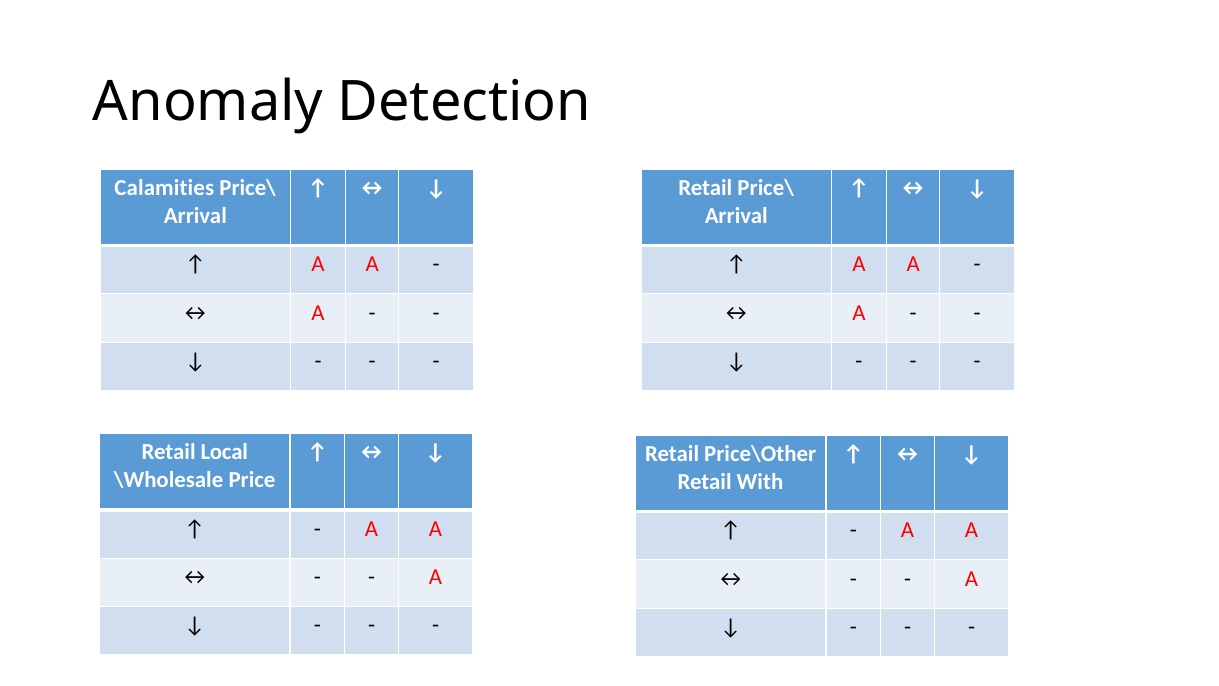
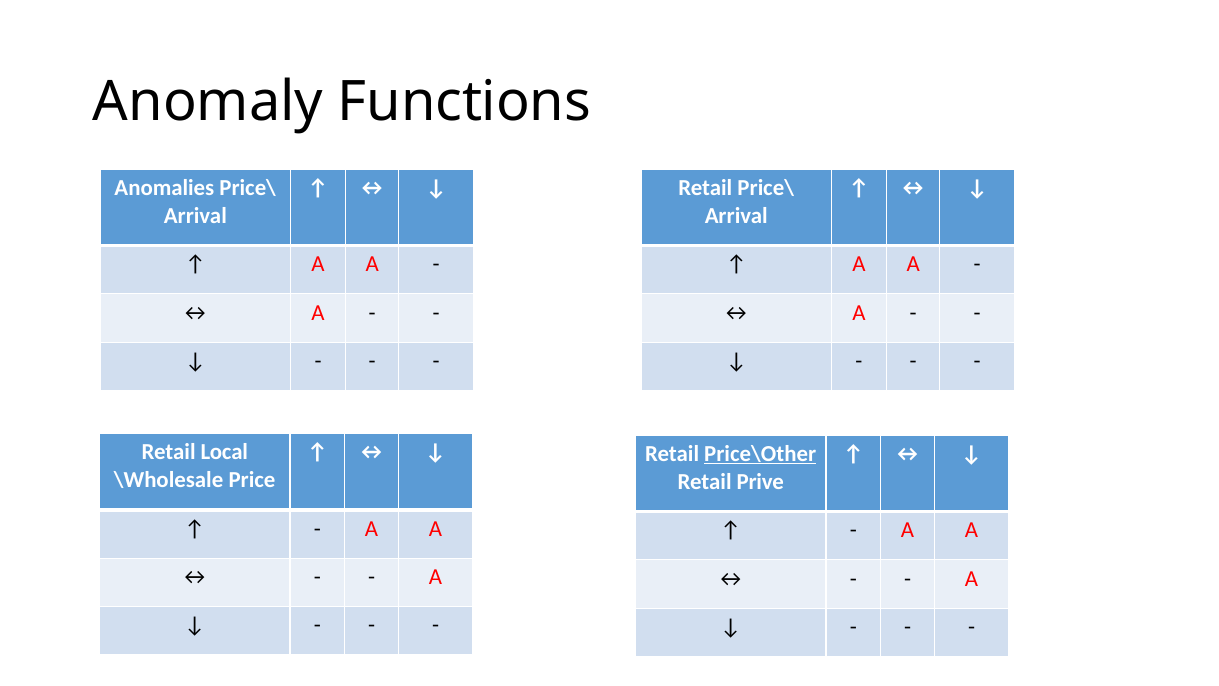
Detection: Detection -> Functions (464, 102)
Calamities: Calamities -> Anomalies (164, 188)
Price\Other underline: none -> present (760, 454)
With: With -> Prive (760, 481)
